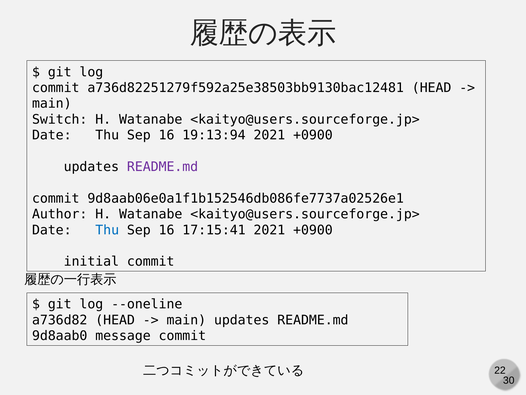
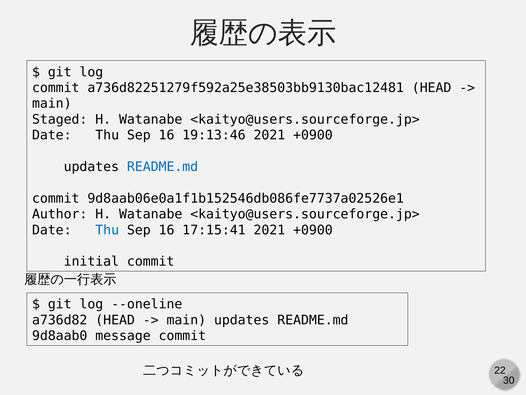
Switch: Switch -> Staged (60, 119)
19:13:94: 19:13:94 -> 19:13:46 (214, 135)
README.md colour: purple -> blue (163, 167)
